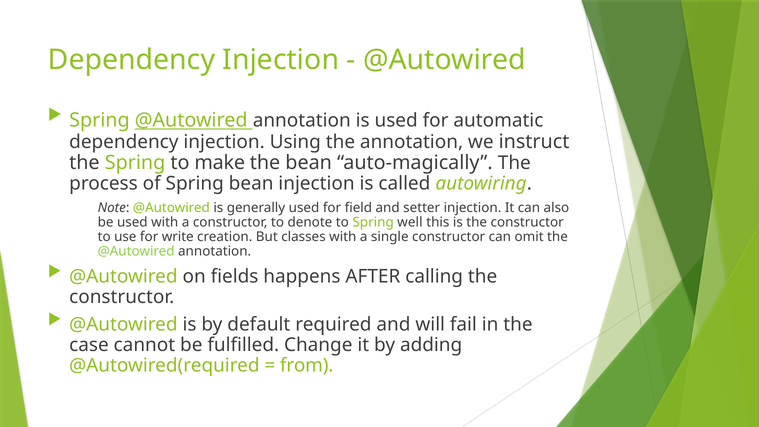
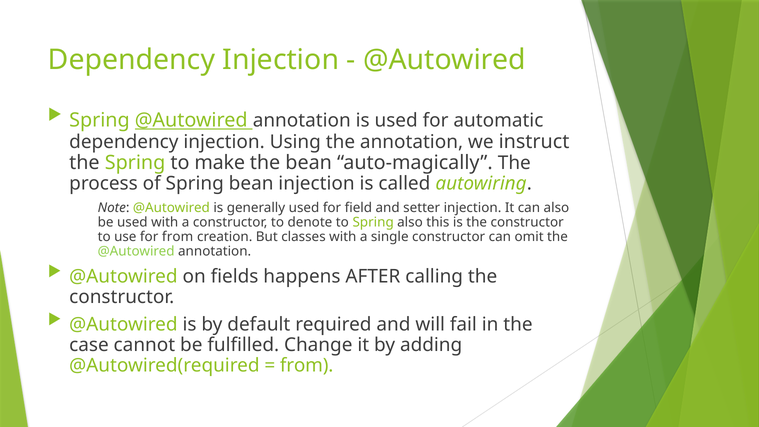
Spring well: well -> also (410, 222)
for write: write -> from (178, 237)
